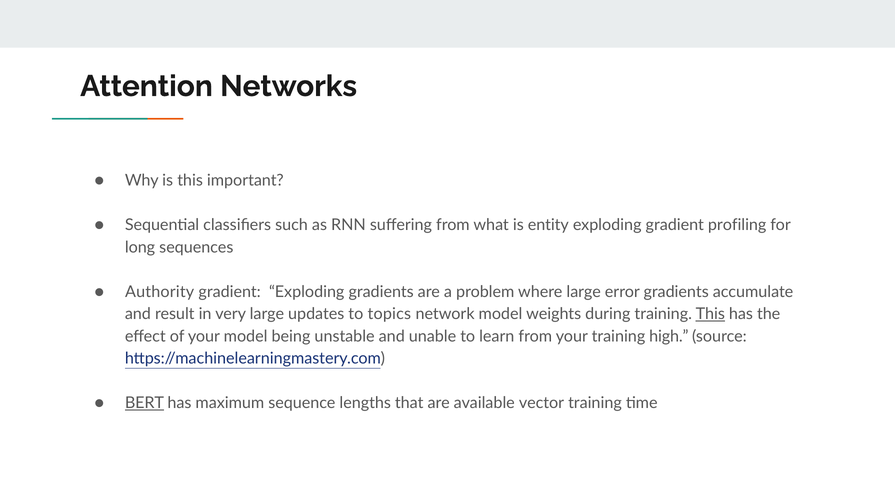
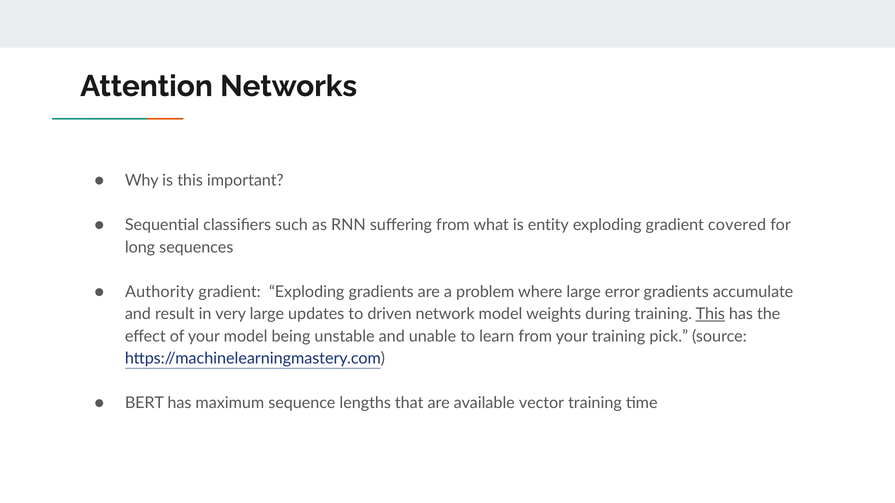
profiling: profiling -> covered (737, 225)
topics: topics -> driven (389, 314)
high: high -> pick (669, 337)
BERT underline: present -> none (144, 404)
